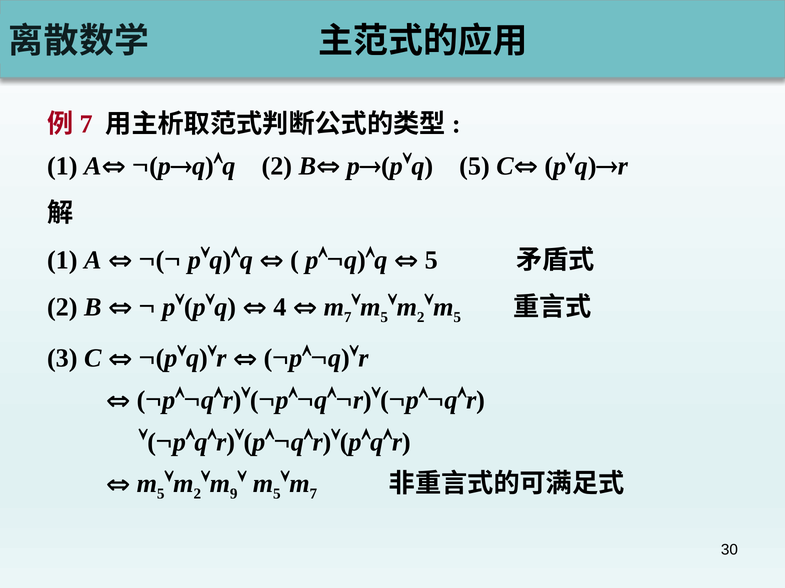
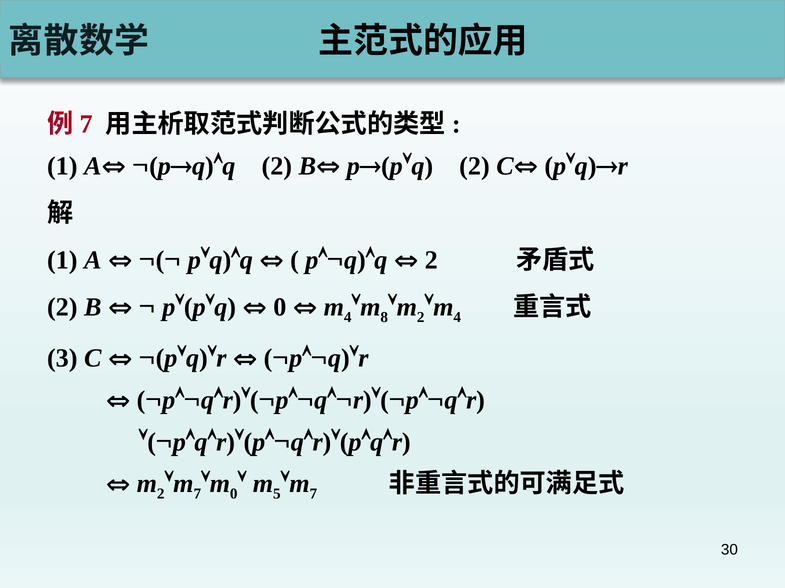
5: 5 -> 2 (475, 166)
5: 5 -> 2 (431, 260)
4: 4 -> 0 (280, 307)
7: 7 -> 4 (348, 318)
5: 5 -> 8 (384, 318)
5: 5 -> 4 (457, 318)
5: 5 -> 2 (161, 495)
2: 2 -> 7 (197, 495)
9: 9 -> 0 (234, 495)
